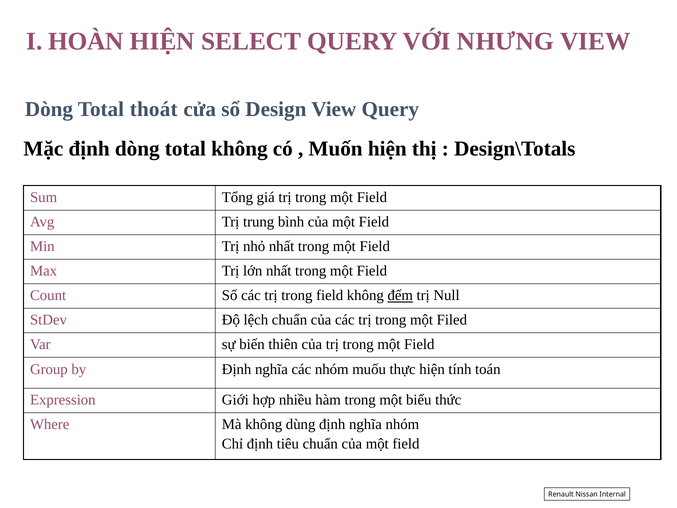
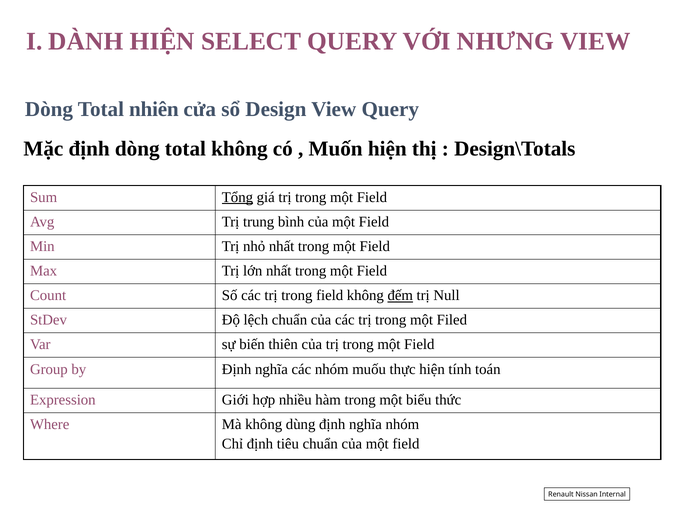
HOÀN: HOÀN -> DÀNH (86, 42)
thoát: thoát -> nhiên (154, 109)
Tổng underline: none -> present (237, 197)
